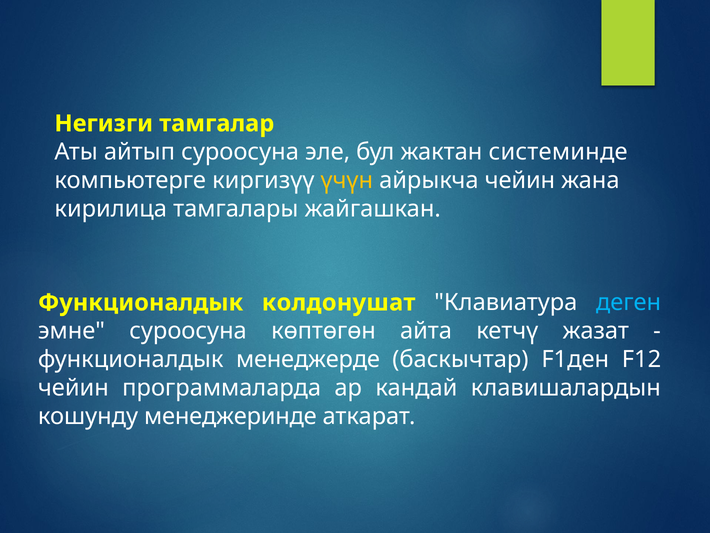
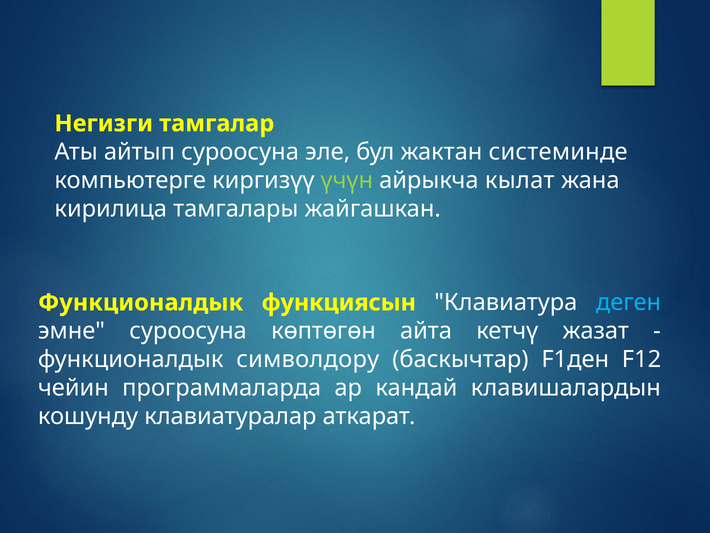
үчүн colour: yellow -> light green (347, 180)
айрыкча чейин: чейин -> кылат (520, 180)
колдонушат: колдонушат -> функциясын (339, 302)
менеджерде: менеджерде -> символдору (308, 359)
менеджеринде: менеджеринде -> клавиатуралар (230, 416)
